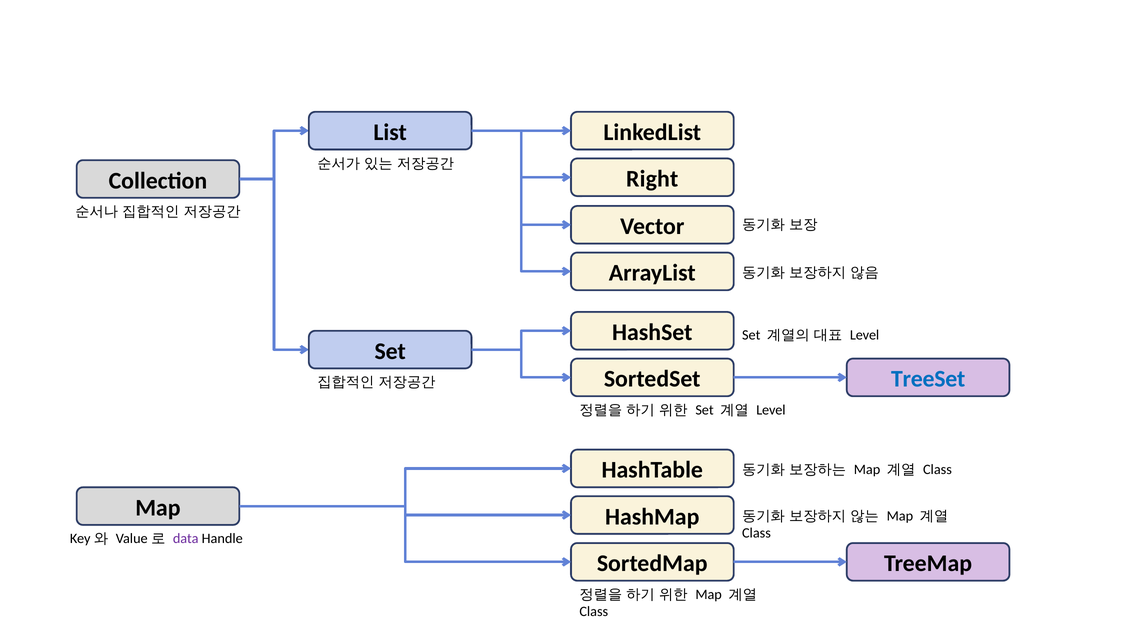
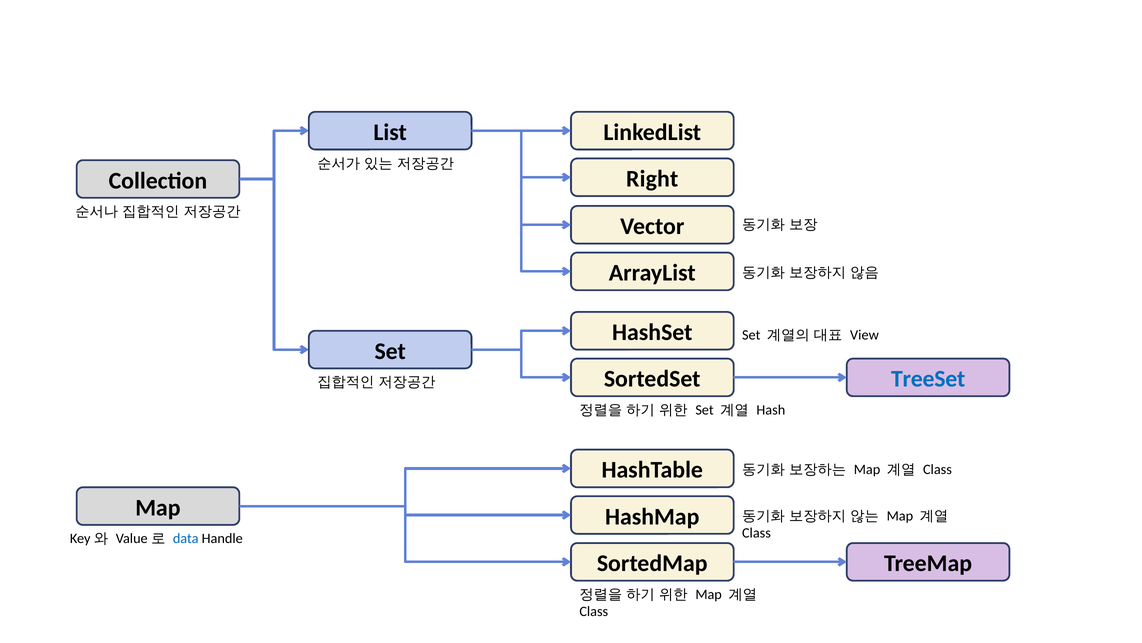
Level: Level -> View (864, 335)
Level: Level -> Hash (771, 410)
data colour: purple -> blue (186, 538)
